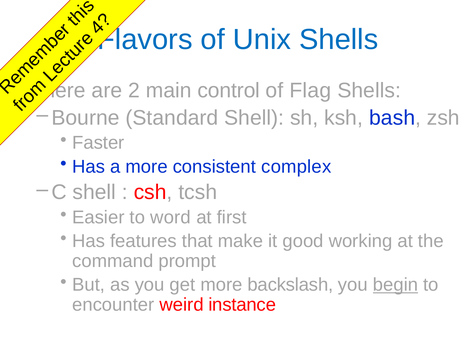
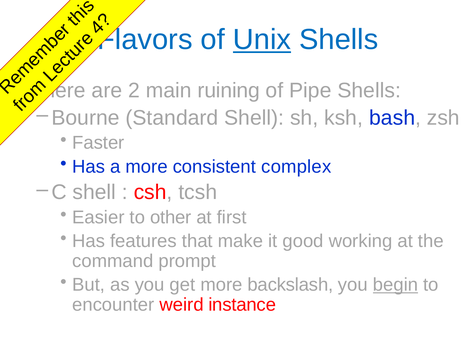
Unix underline: none -> present (262, 40)
control: control -> ruining (229, 91)
Flag: Flag -> Pipe (310, 91)
word: word -> other (171, 217)
